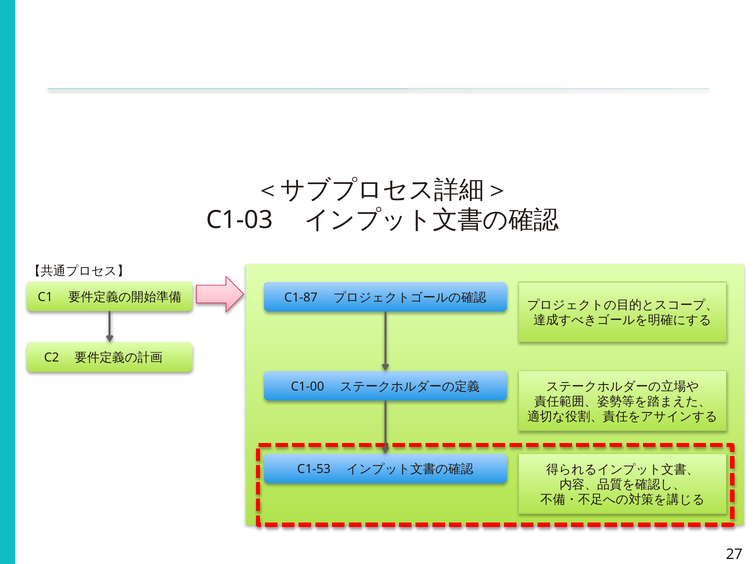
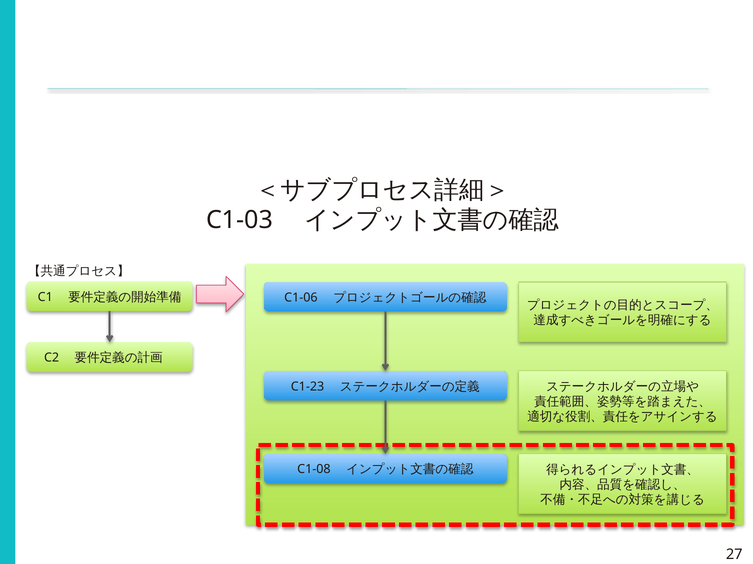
C1-87: C1-87 -> C1-06 (301, 298)
C1-00: C1-00 -> C1-23 (308, 387)
C1-53: C1-53 -> C1-08 (314, 470)
